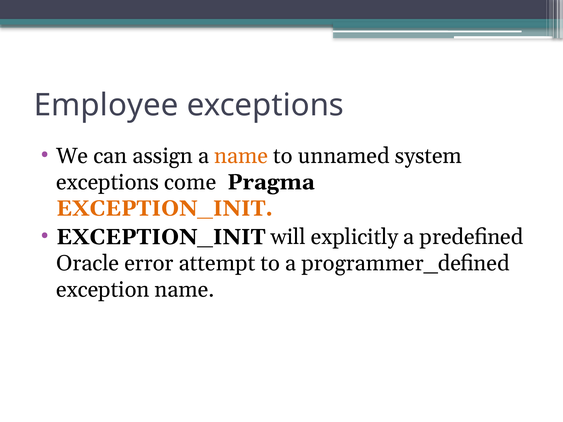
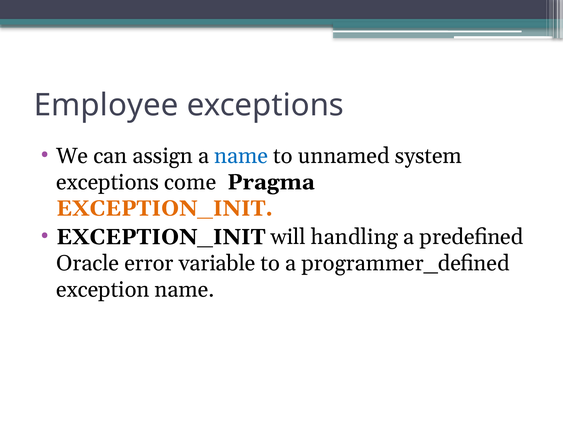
name colour: orange -> blue (241, 156)
explicitly: explicitly -> handling (354, 237)
attempt: attempt -> variable (217, 263)
